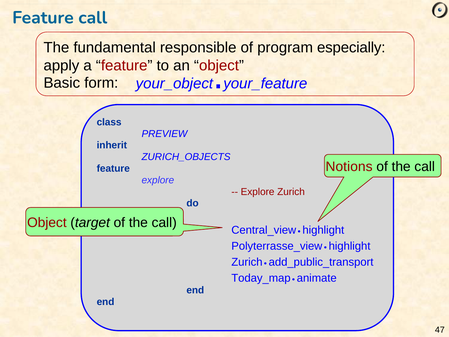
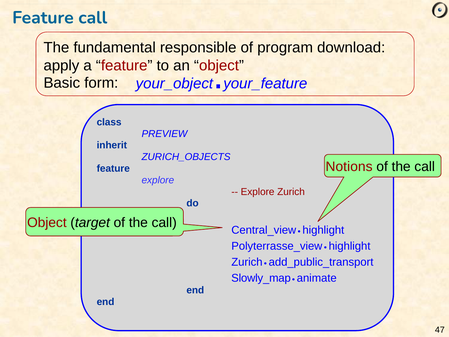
especially: especially -> download (351, 47)
Today_map: Today_map -> Slowly_map (261, 278)
